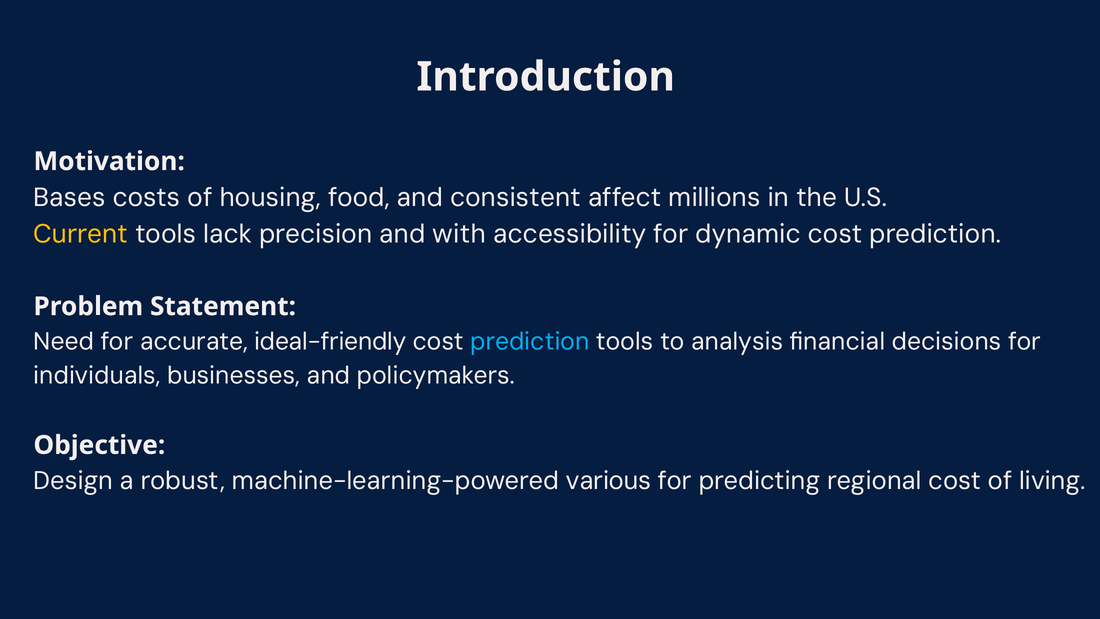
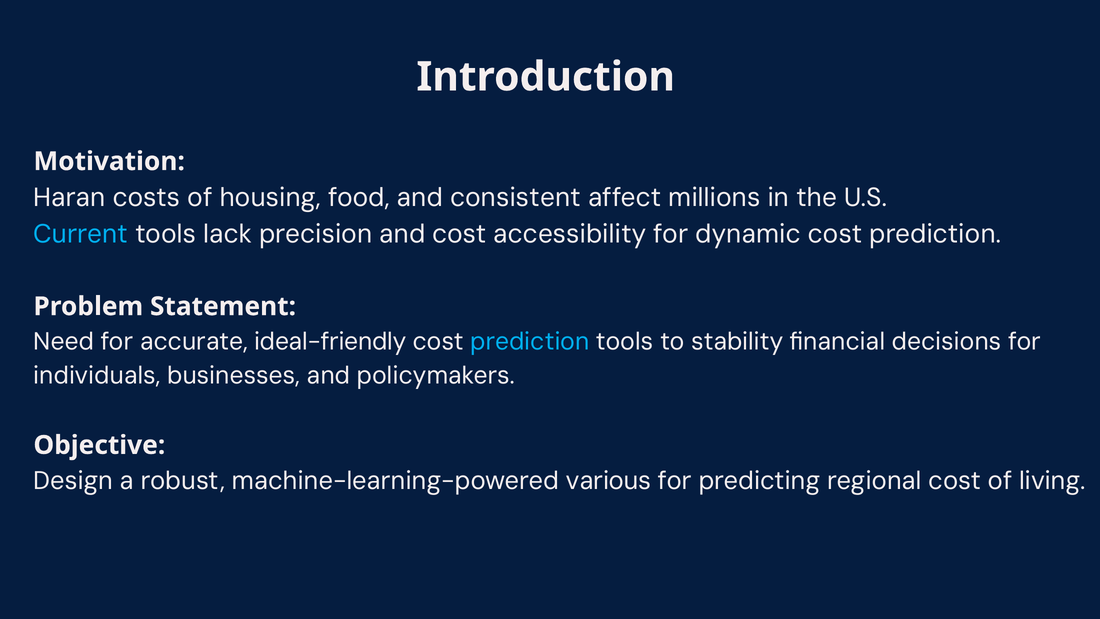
Bases: Bases -> Haran (69, 198)
Current colour: yellow -> light blue (81, 234)
and with: with -> cost (459, 234)
analysis: analysis -> stability (737, 341)
